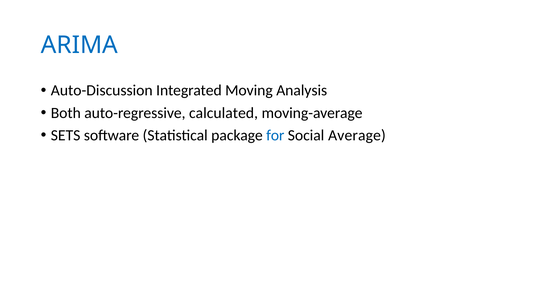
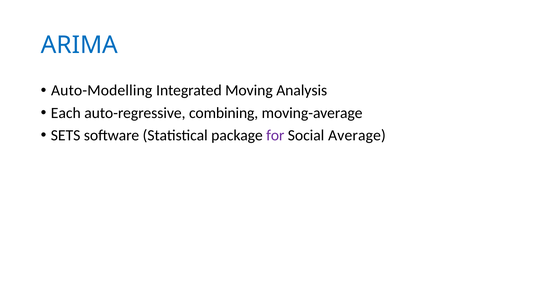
Auto-Discussion: Auto-Discussion -> Auto-Modelling (102, 90)
Both: Both -> Each (66, 113)
calculated: calculated -> combining (224, 113)
for colour: blue -> purple (275, 135)
